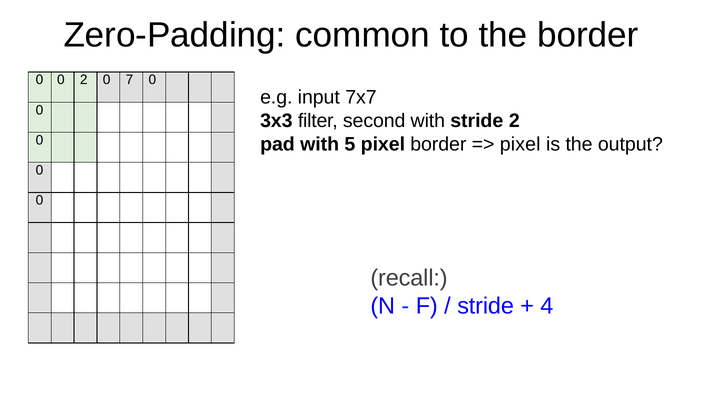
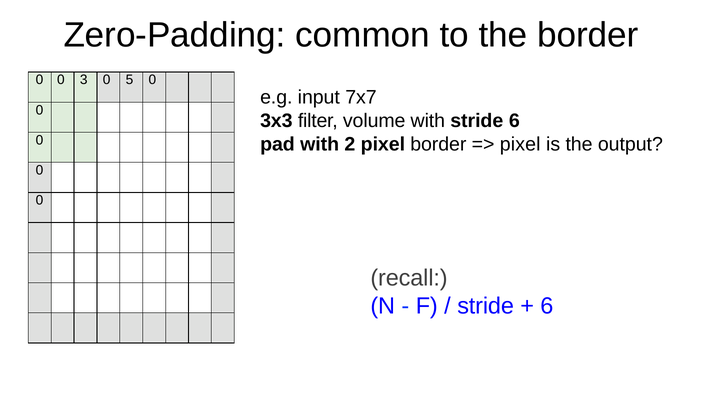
0 2: 2 -> 3 (84, 80)
7: 7 -> 5 (130, 80)
second: second -> volume (374, 121)
stride 2: 2 -> 6 (514, 121)
5: 5 -> 2 (350, 144)
4: 4 -> 6 (547, 306)
